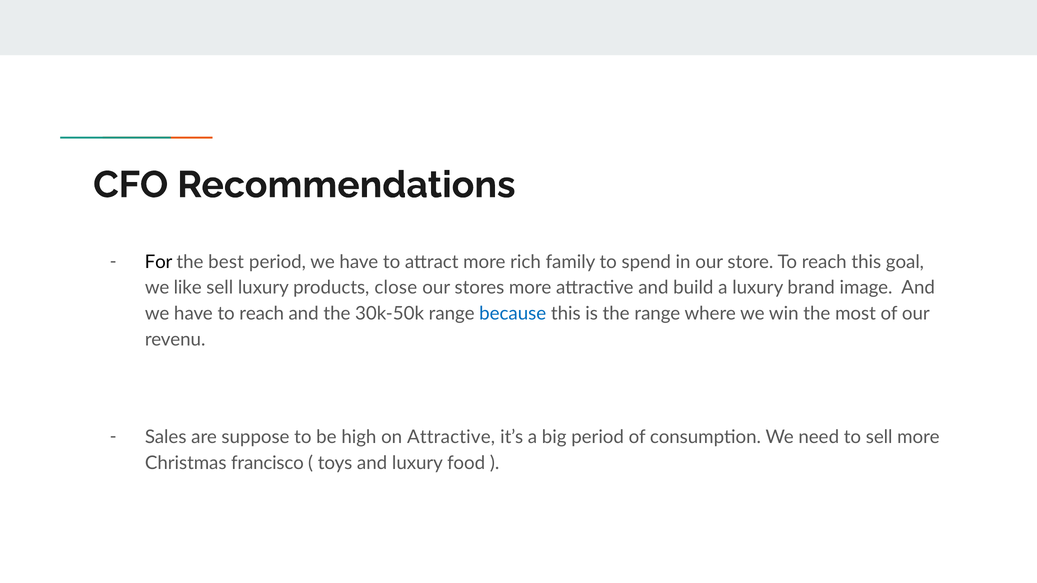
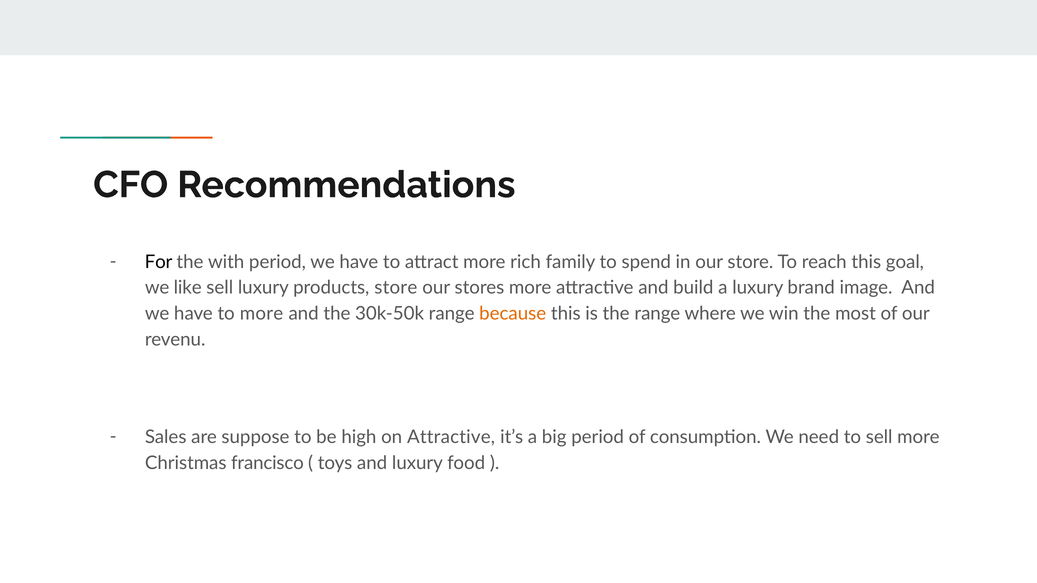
best: best -> with (226, 262)
products close: close -> store (396, 288)
have to reach: reach -> more (262, 314)
because colour: blue -> orange (513, 314)
